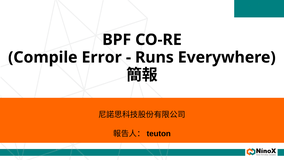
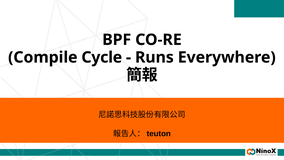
Error: Error -> Cycle (102, 57)
